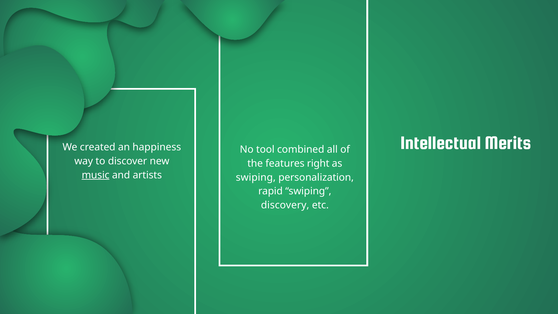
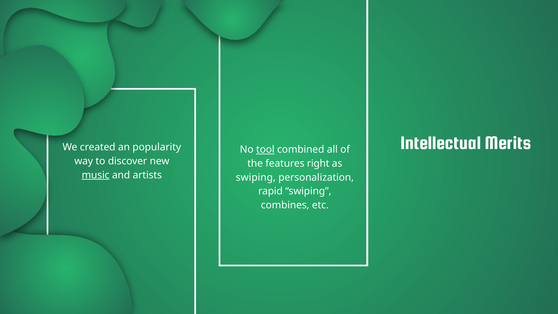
happiness: happiness -> popularity (157, 147)
tool underline: none -> present (265, 150)
discovery: discovery -> combines (285, 205)
